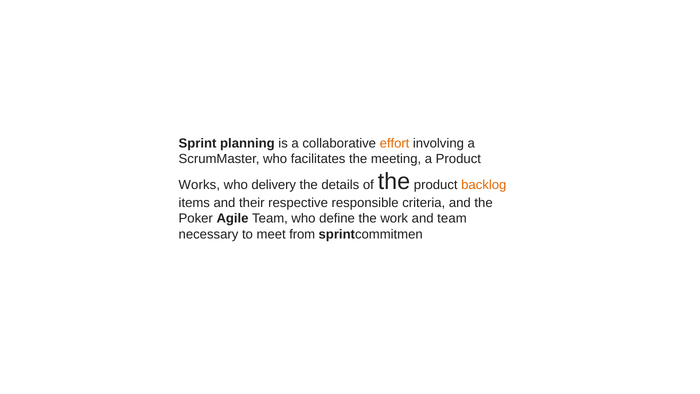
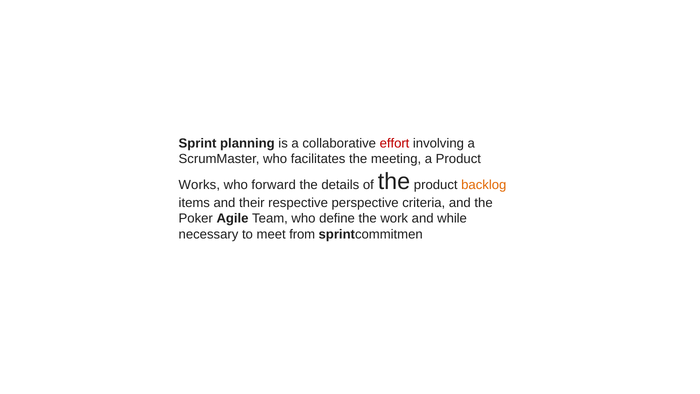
effort colour: orange -> red (395, 143)
delivery: delivery -> forward (274, 185)
responsible: responsible -> perspective (365, 203)
and team: team -> while (452, 218)
